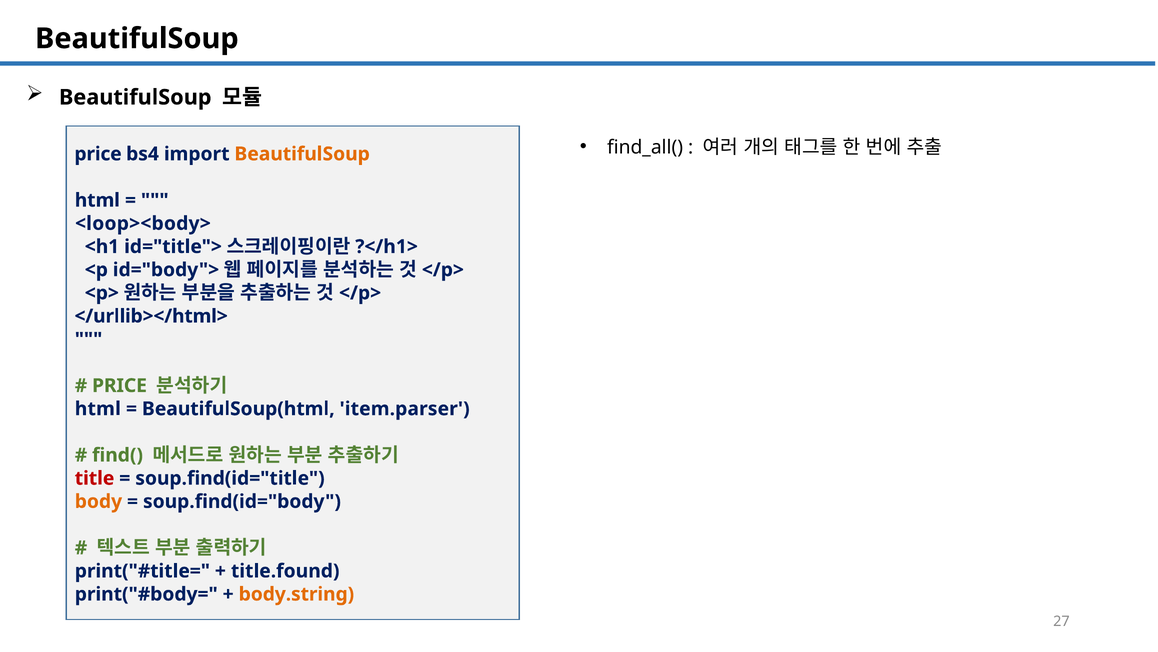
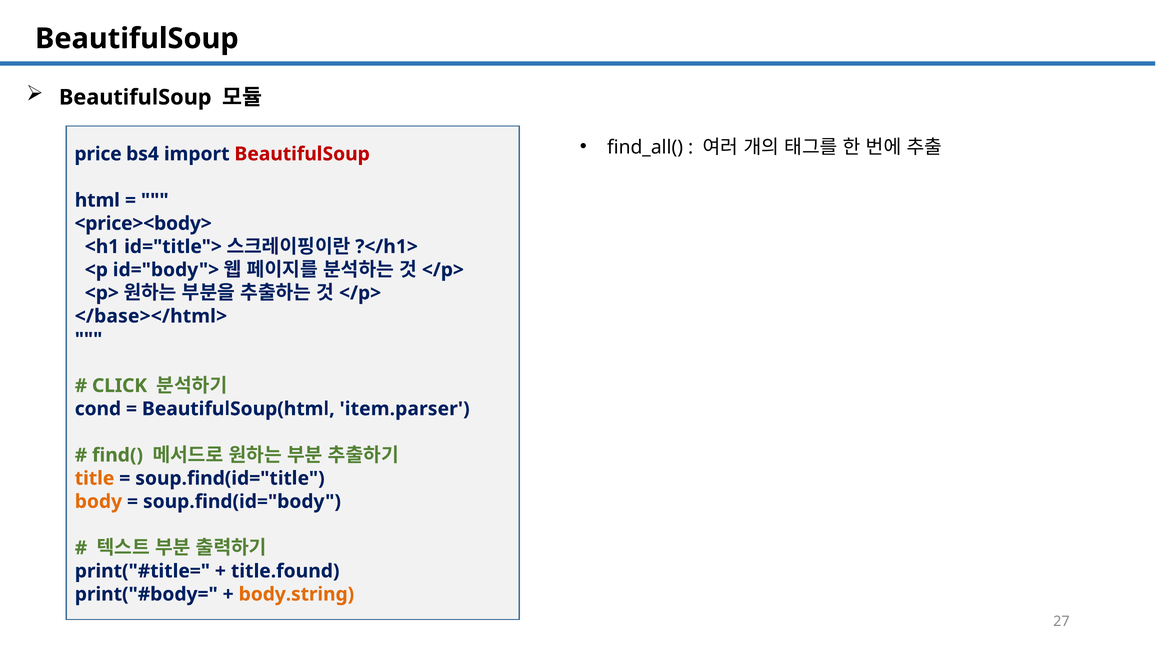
BeautifulSoup colour: orange -> red (302, 154)
<loop><body>: <loop><body> -> <price><body> (143, 223)
</urllib></html>: </urllib></html> -> </base></html> (151, 316)
PRICE: PRICE -> CLICK (120, 385)
html: html -> cond (98, 408)
title colour: red -> orange (95, 478)
